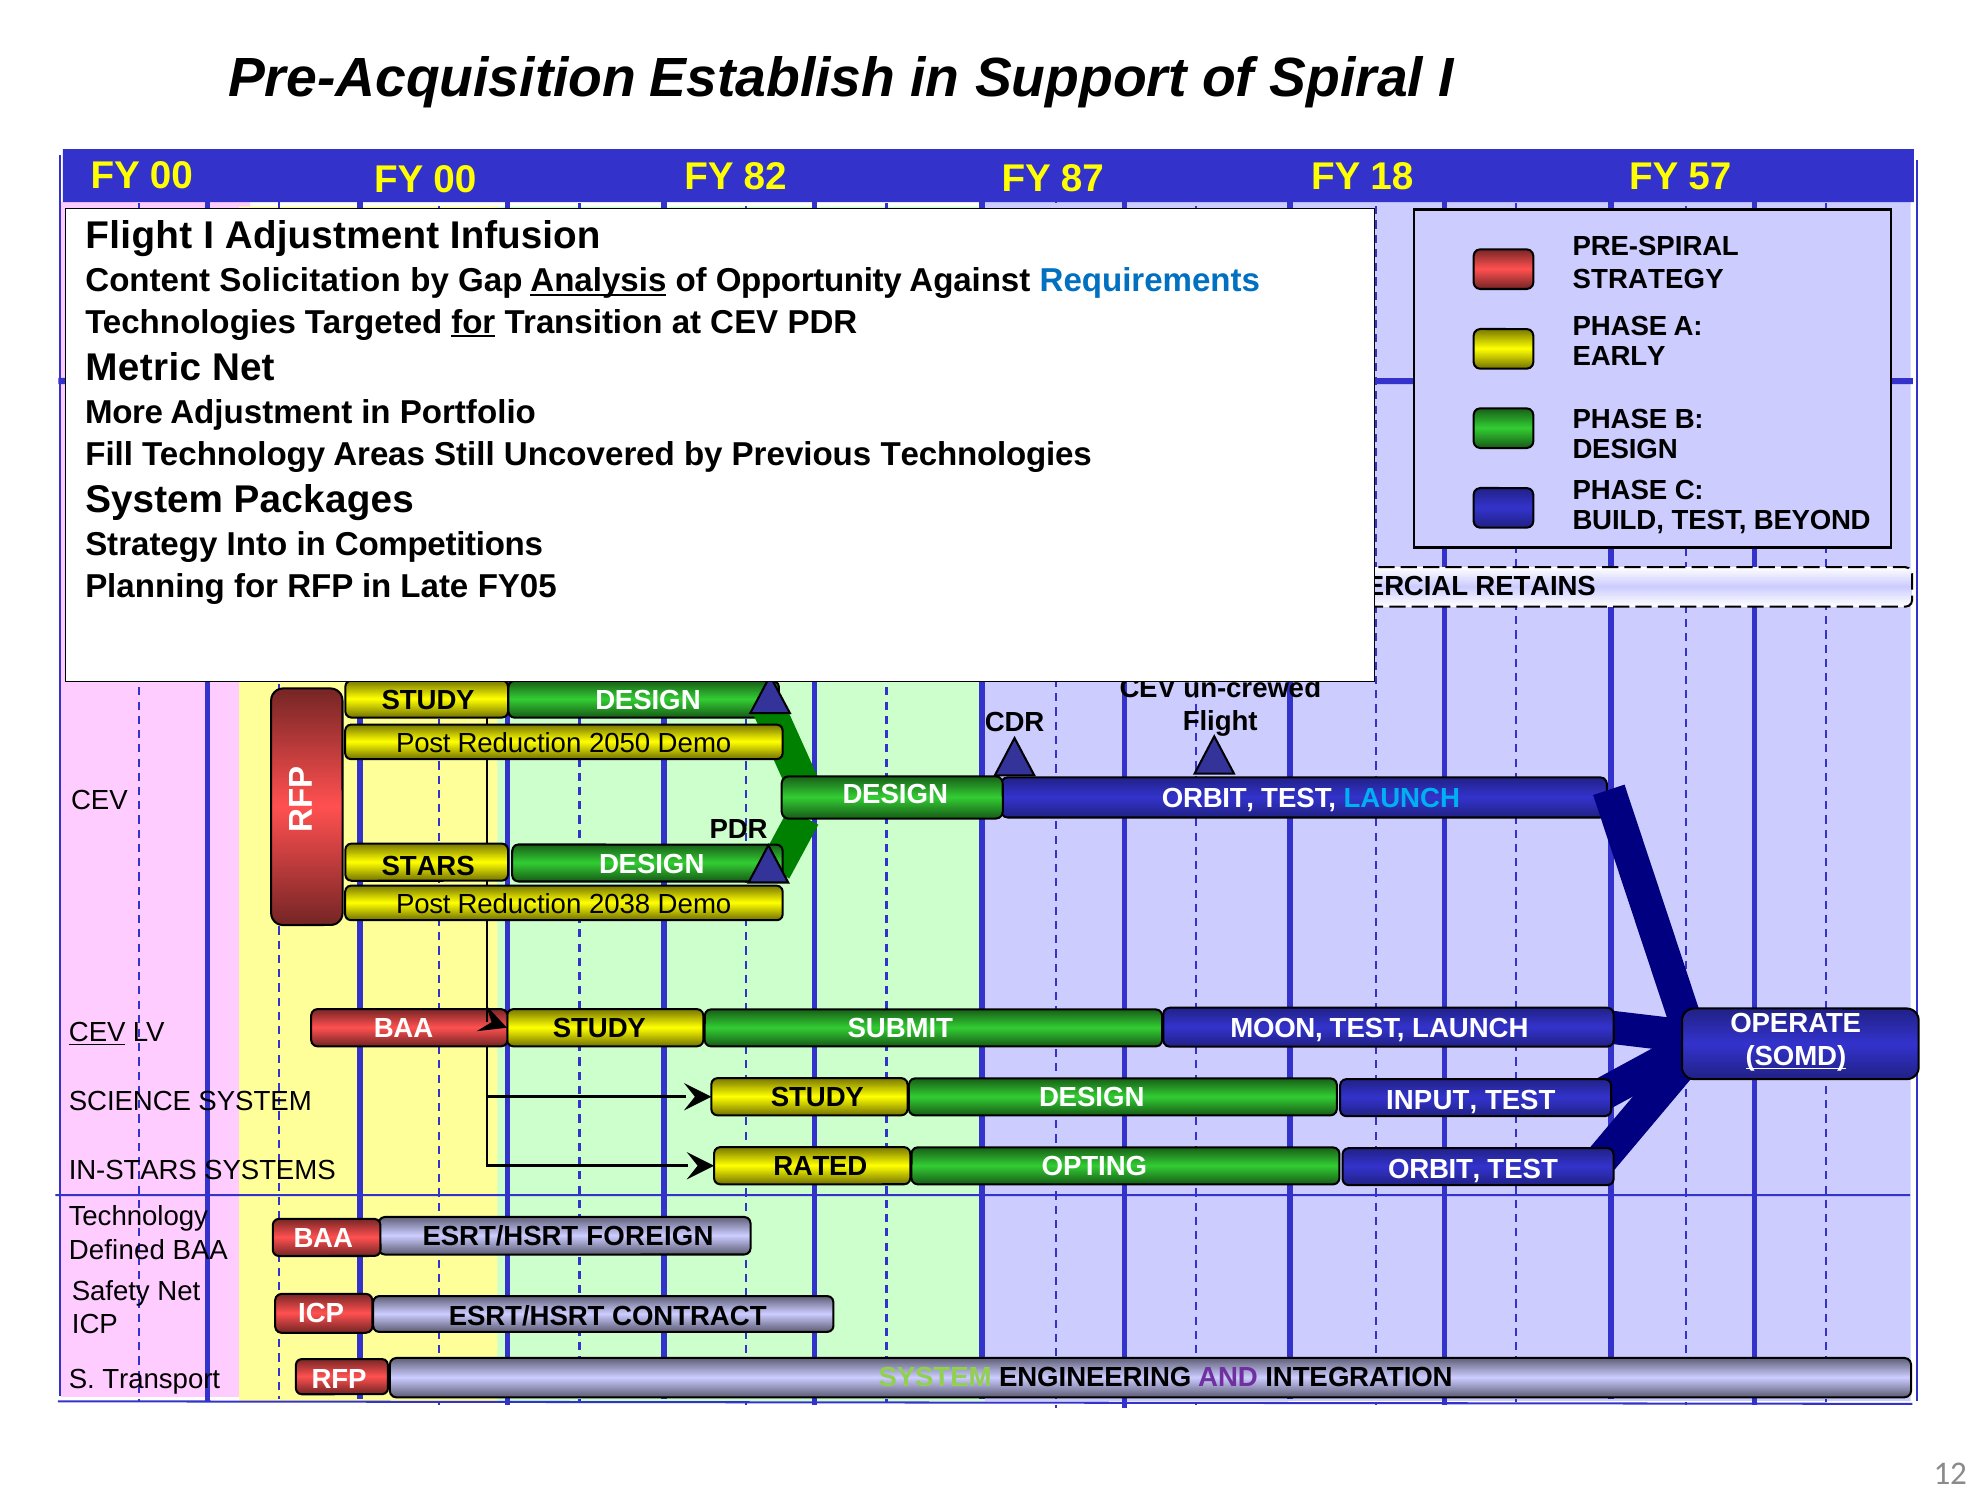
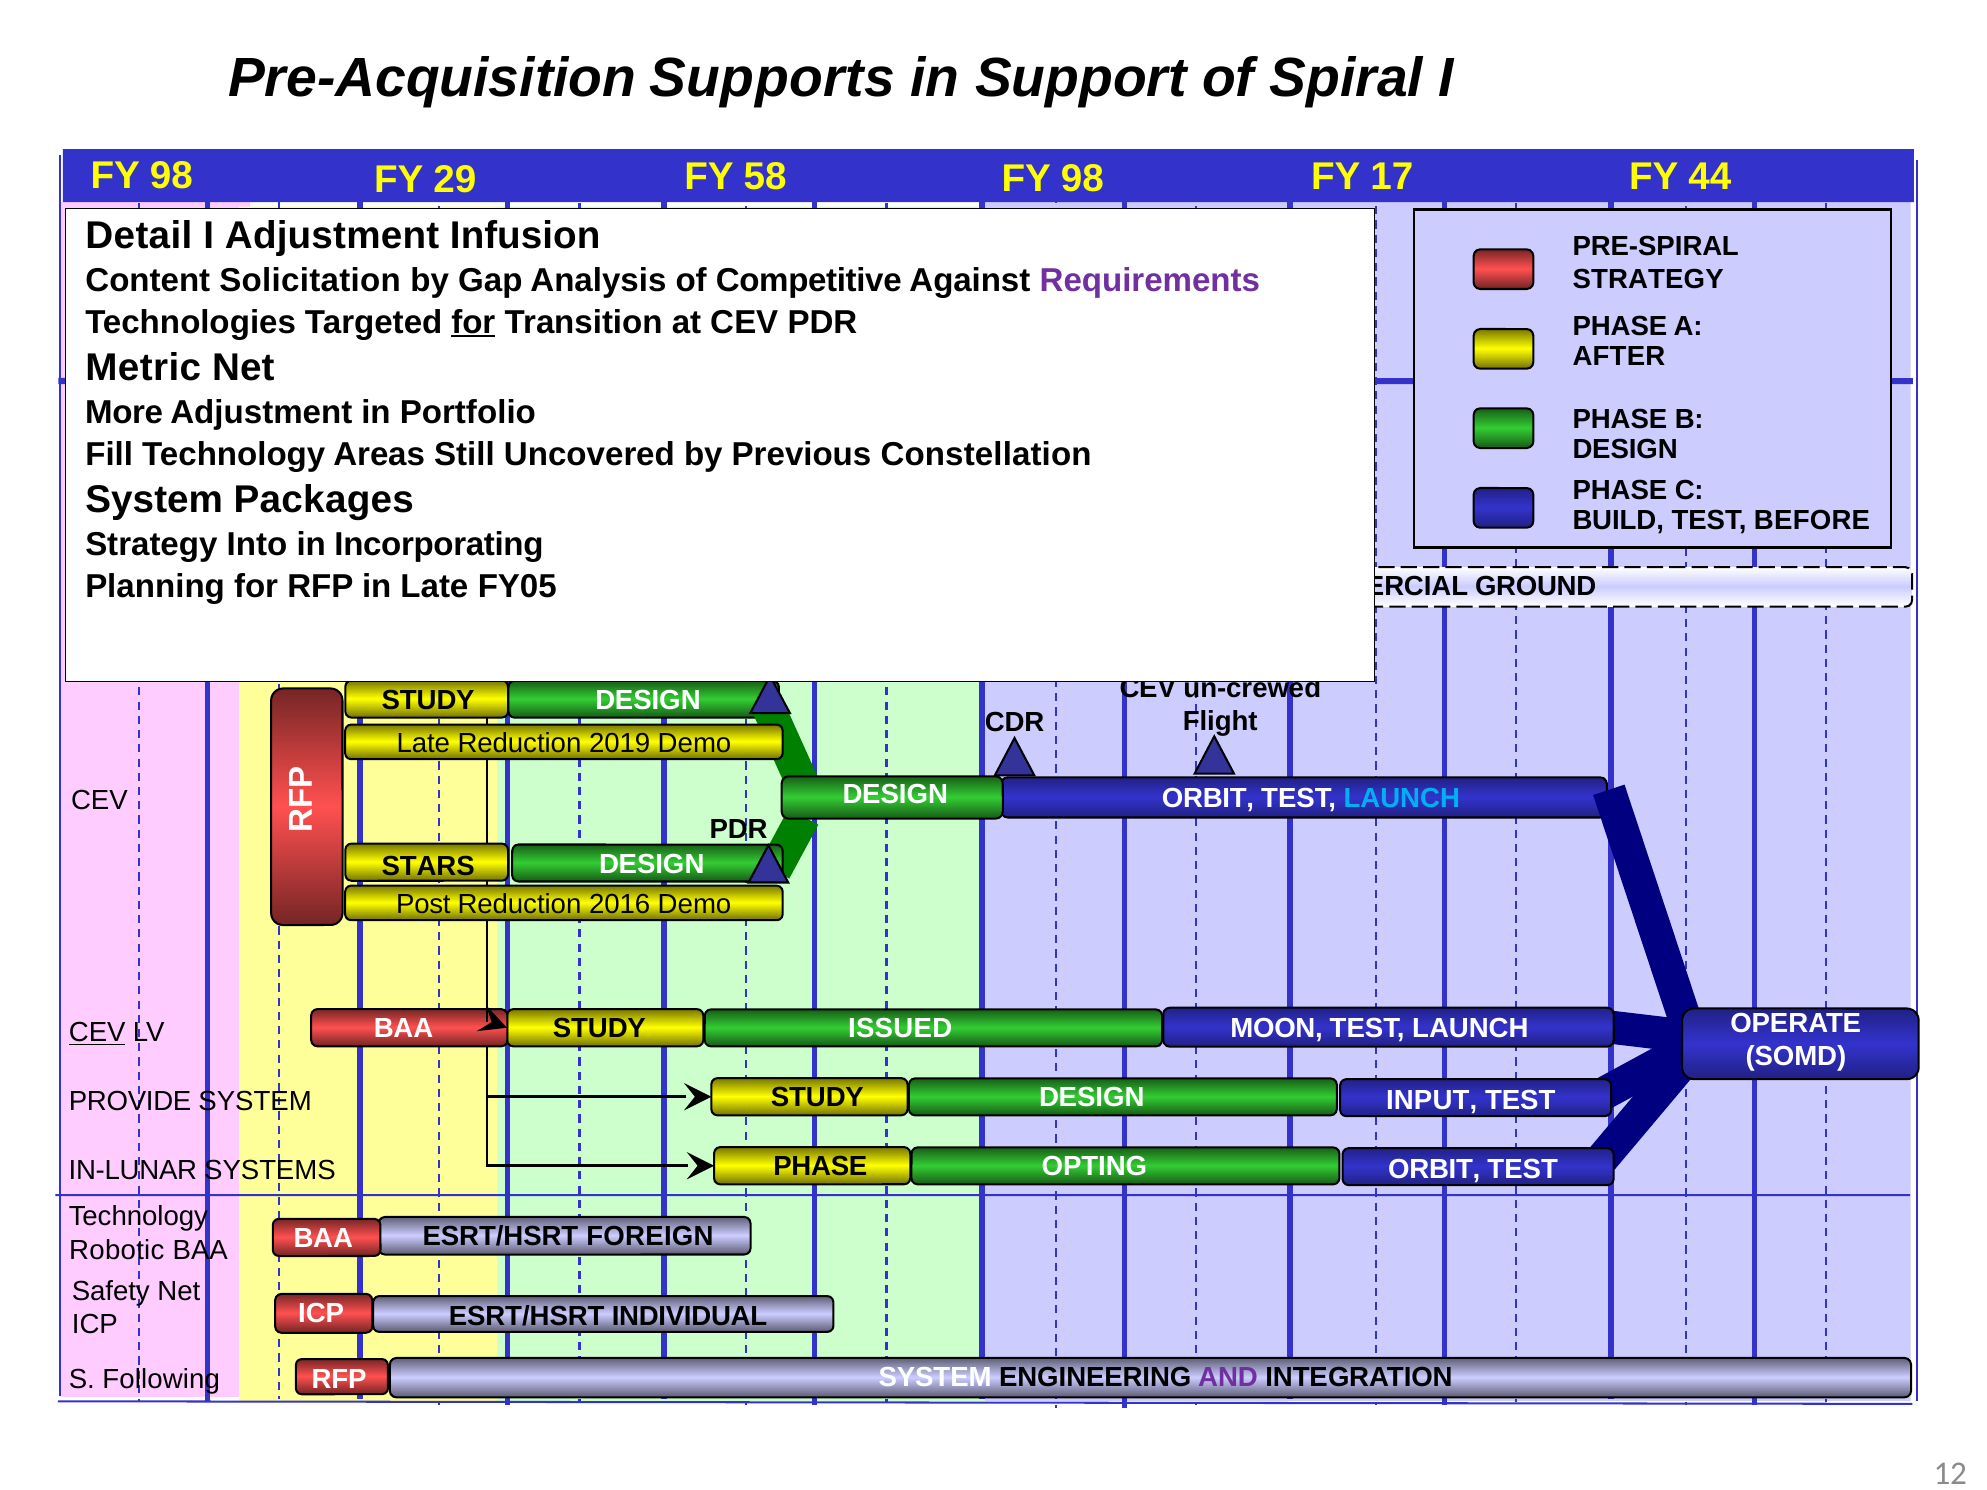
Establish: Establish -> Supports (772, 79)
00: 00 -> 98 (171, 176)
00: 00 -> 29 (455, 180)
82: 82 -> 58 (765, 177)
18: 18 -> 17 (1392, 177)
57: 57 -> 44 (1710, 176)
87: 87 -> 98 (1082, 179)
Flight: Flight -> Detail (139, 236)
Analysis underline: present -> none (598, 280)
Opportunity: Opportunity -> Competitive (809, 280)
Requirements colour: blue -> purple (1150, 280)
EARLY: EARLY -> AFTER (1619, 356)
Previous Technologies: Technologies -> Constellation (986, 454)
BEYOND: BEYOND -> BEFORE (1812, 521)
Competitions: Competitions -> Incorporating (439, 545)
RETAINS: RETAINS -> GROUND (1536, 586)
Post: Post -> Late (423, 744)
2050: 2050 -> 2019 (620, 744)
2038: 2038 -> 2016 (620, 905)
SUBMIT: SUBMIT -> ISSUED (900, 1029)
SOMD underline: present -> none (1796, 1057)
SCIENCE: SCIENCE -> PROVIDE (130, 1102)
RATED: RATED -> PHASE (820, 1167)
IN-STARS: IN-STARS -> IN-LUNAR (133, 1171)
Defined: Defined -> Robotic (117, 1250)
CONTRACT: CONTRACT -> INDIVIDUAL (689, 1316)
SYSTEM colour: light green -> white (935, 1377)
Transport: Transport -> Following (161, 1380)
